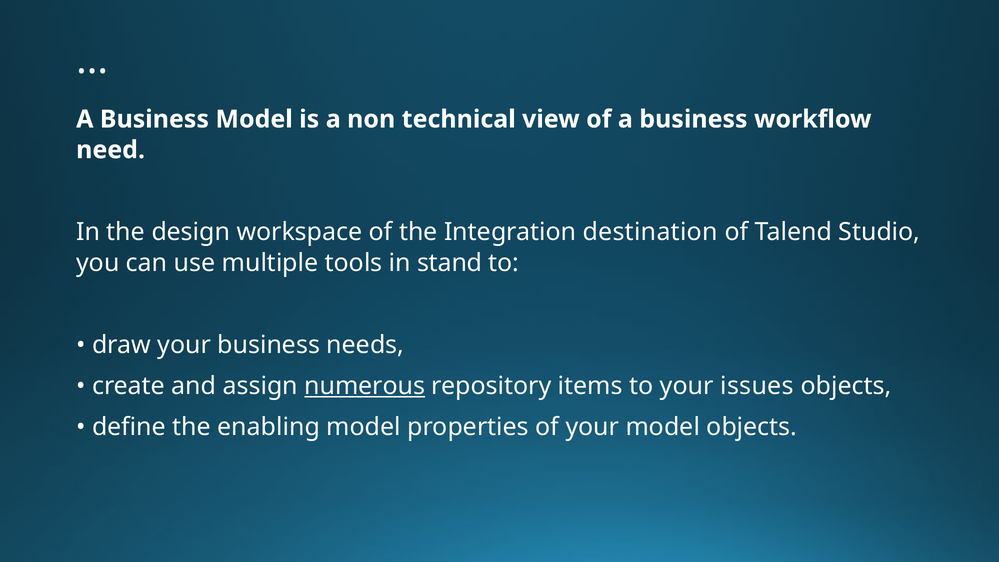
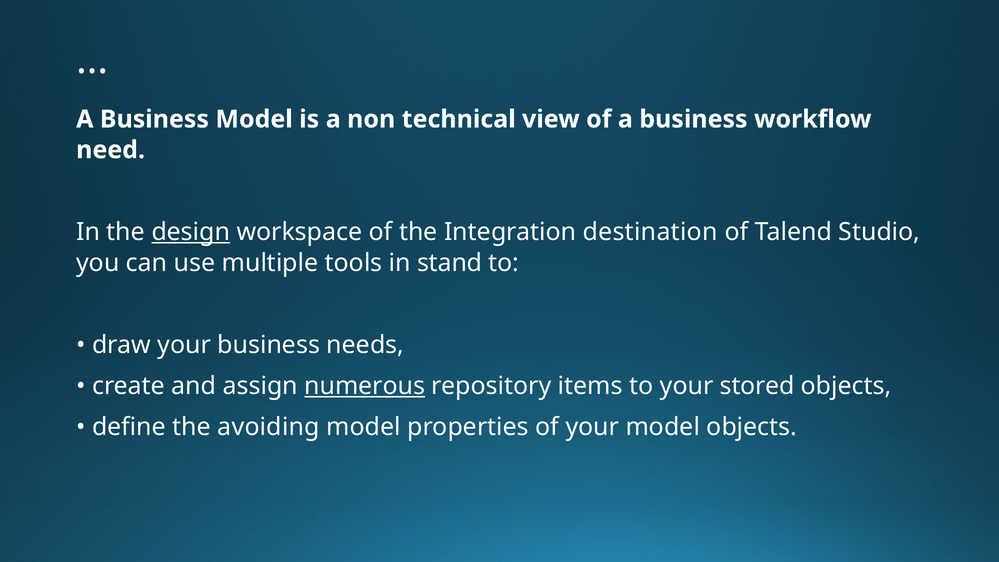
design underline: none -> present (191, 232)
issues: issues -> stored (757, 386)
enabling: enabling -> avoiding (269, 427)
